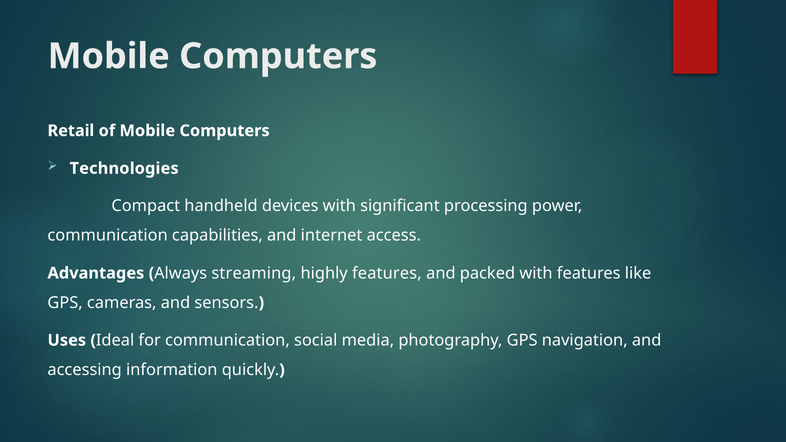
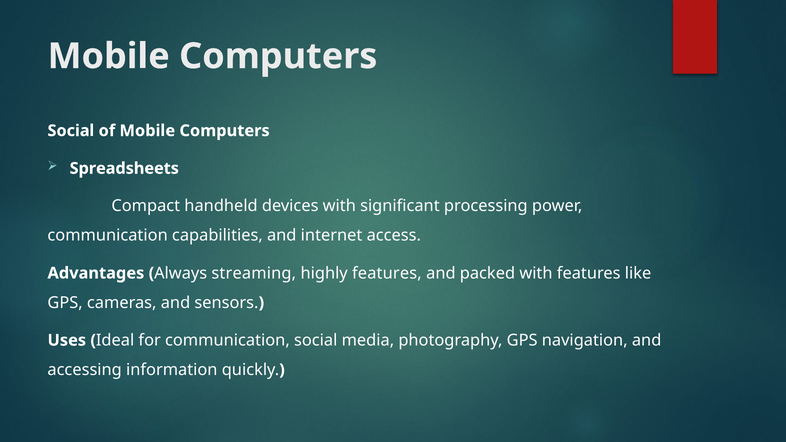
Retail: Retail -> Social (71, 131)
Technologies: Technologies -> Spreadsheets (124, 168)
